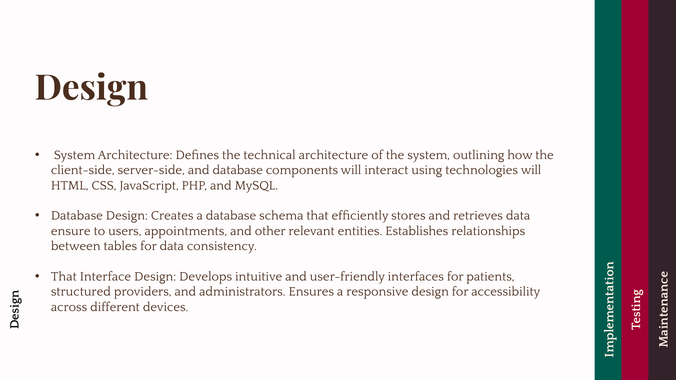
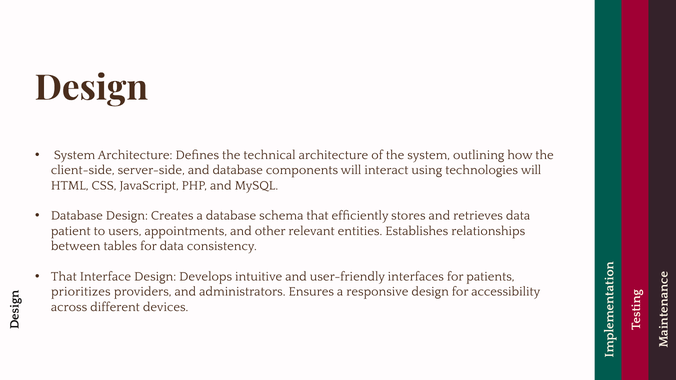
ensure: ensure -> patient (71, 231)
structured: structured -> prioritizes (81, 292)
